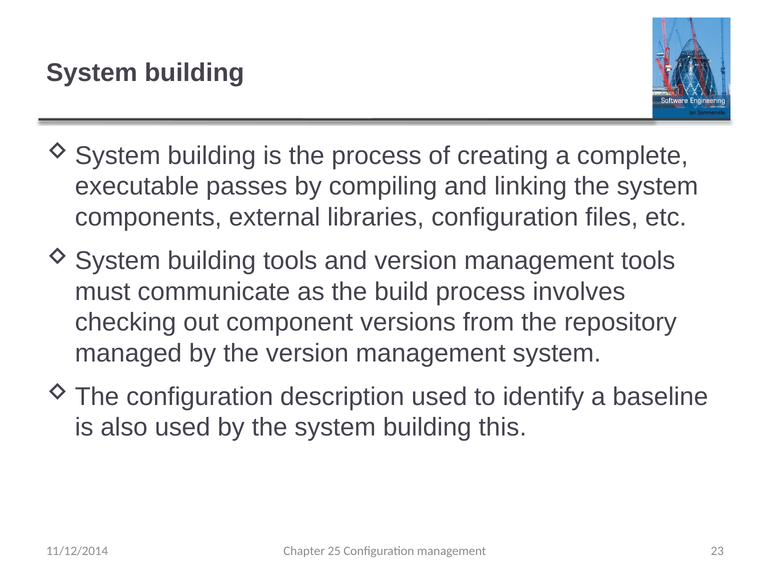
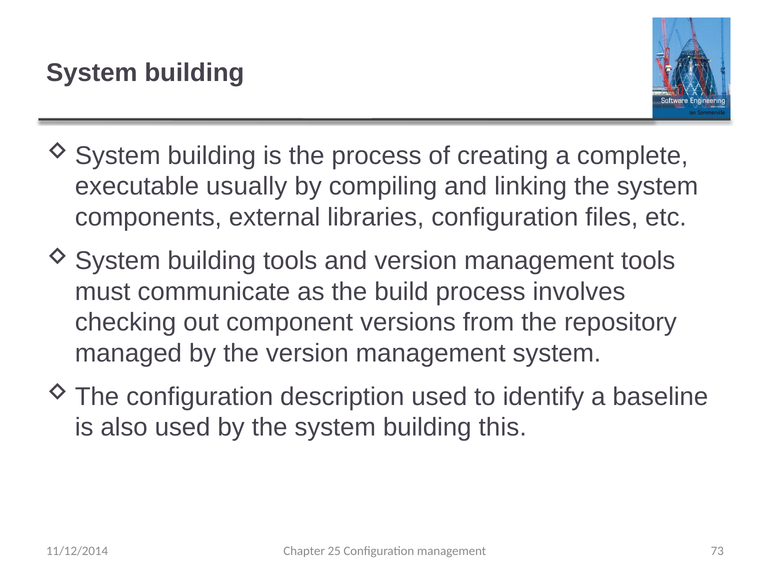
passes: passes -> usually (247, 187)
23: 23 -> 73 (717, 551)
